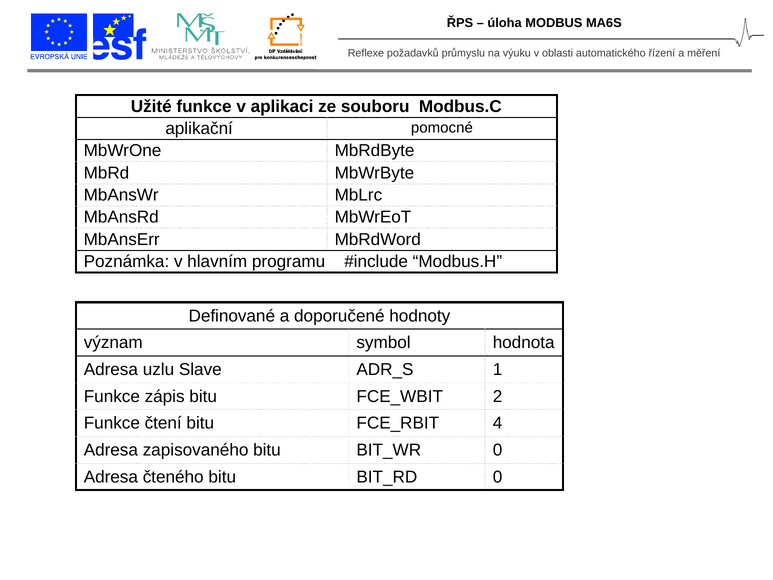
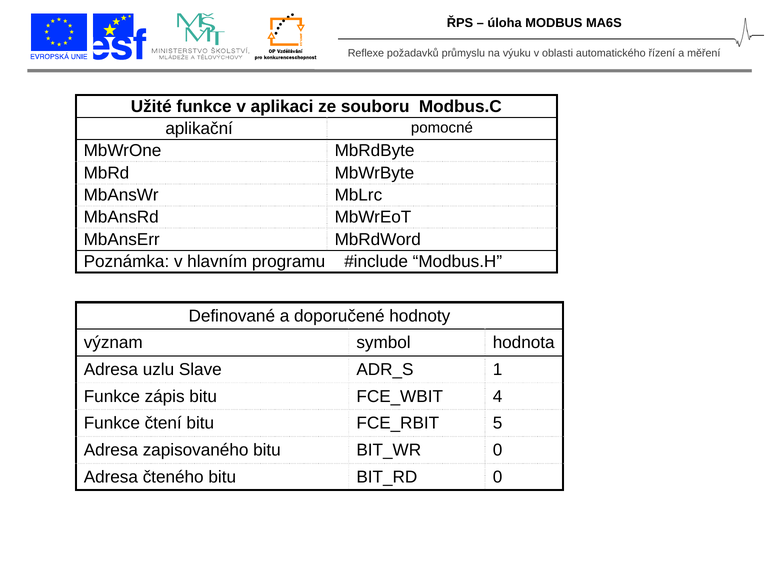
2: 2 -> 4 (498, 396)
4: 4 -> 5 (498, 423)
